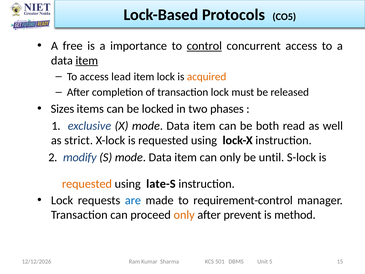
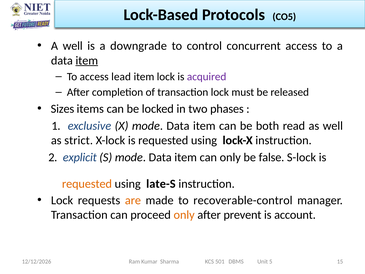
A free: free -> well (73, 46)
importance: importance -> downgrade (139, 46)
control underline: present -> none (204, 46)
acquired colour: orange -> purple (207, 77)
modify: modify -> explicit (80, 157)
until: until -> false (272, 157)
are colour: blue -> orange (133, 200)
requirement-control: requirement-control -> recoverable-control (243, 200)
method: method -> account (295, 215)
